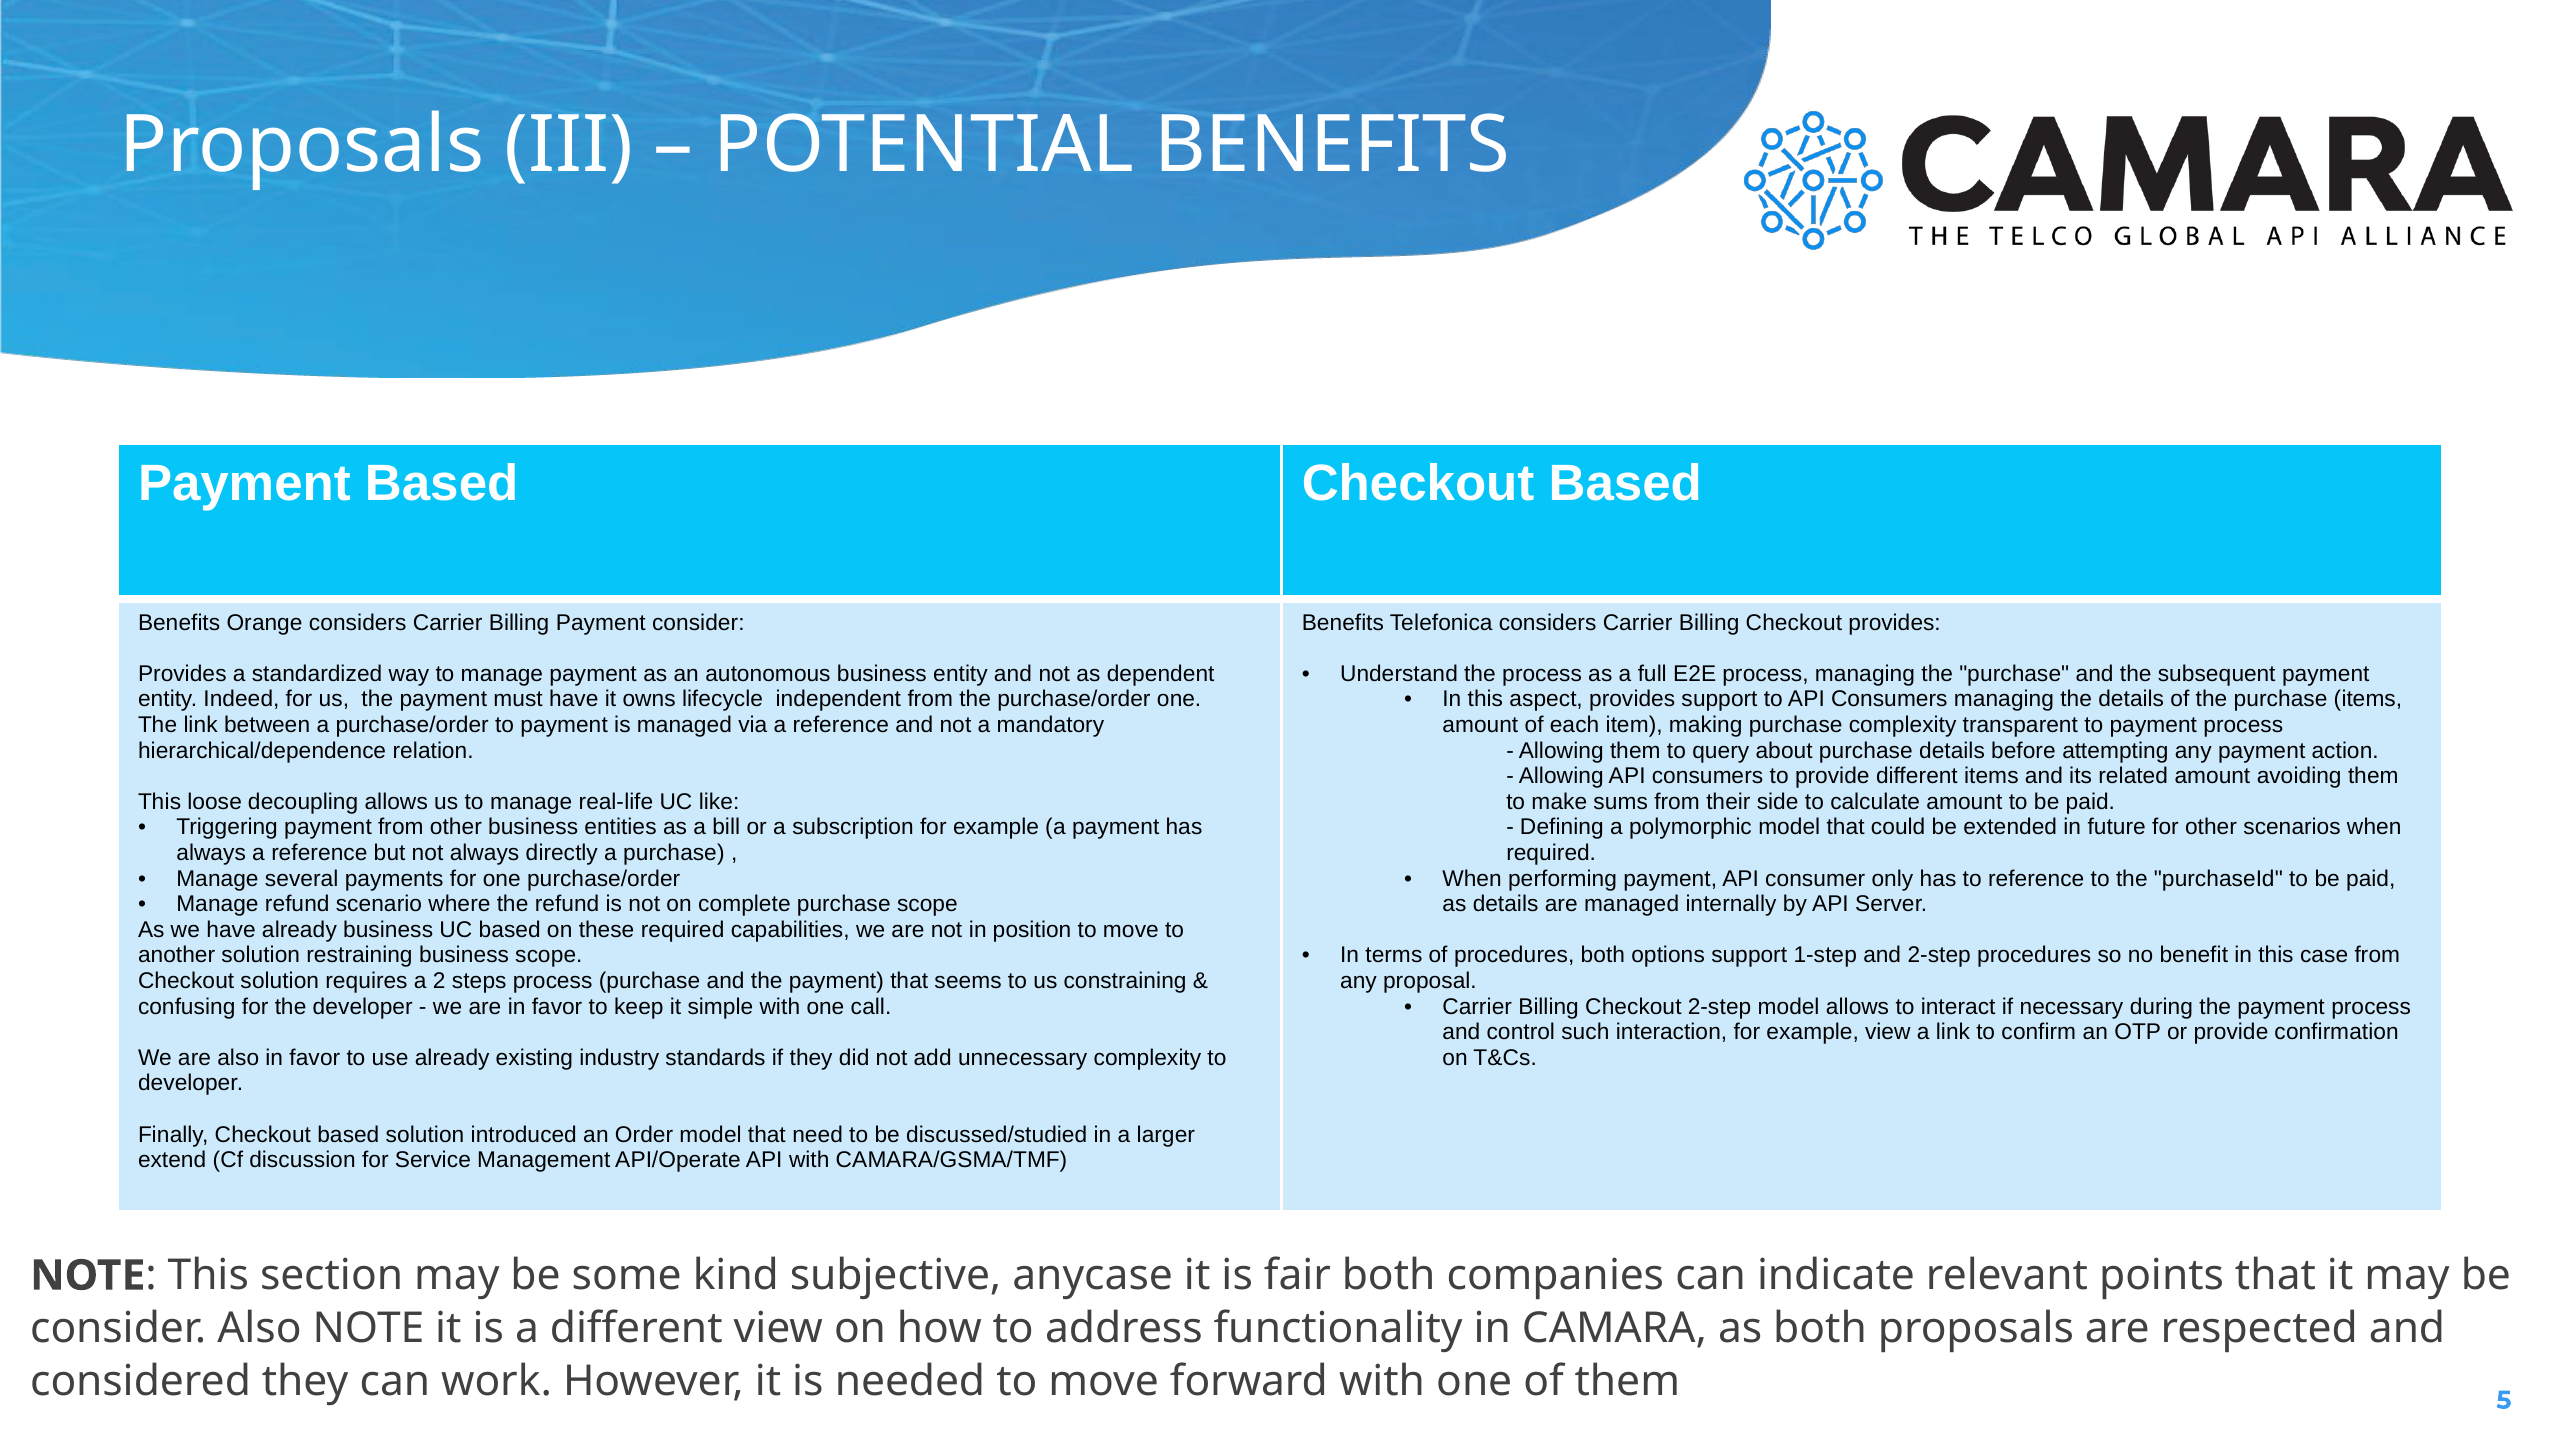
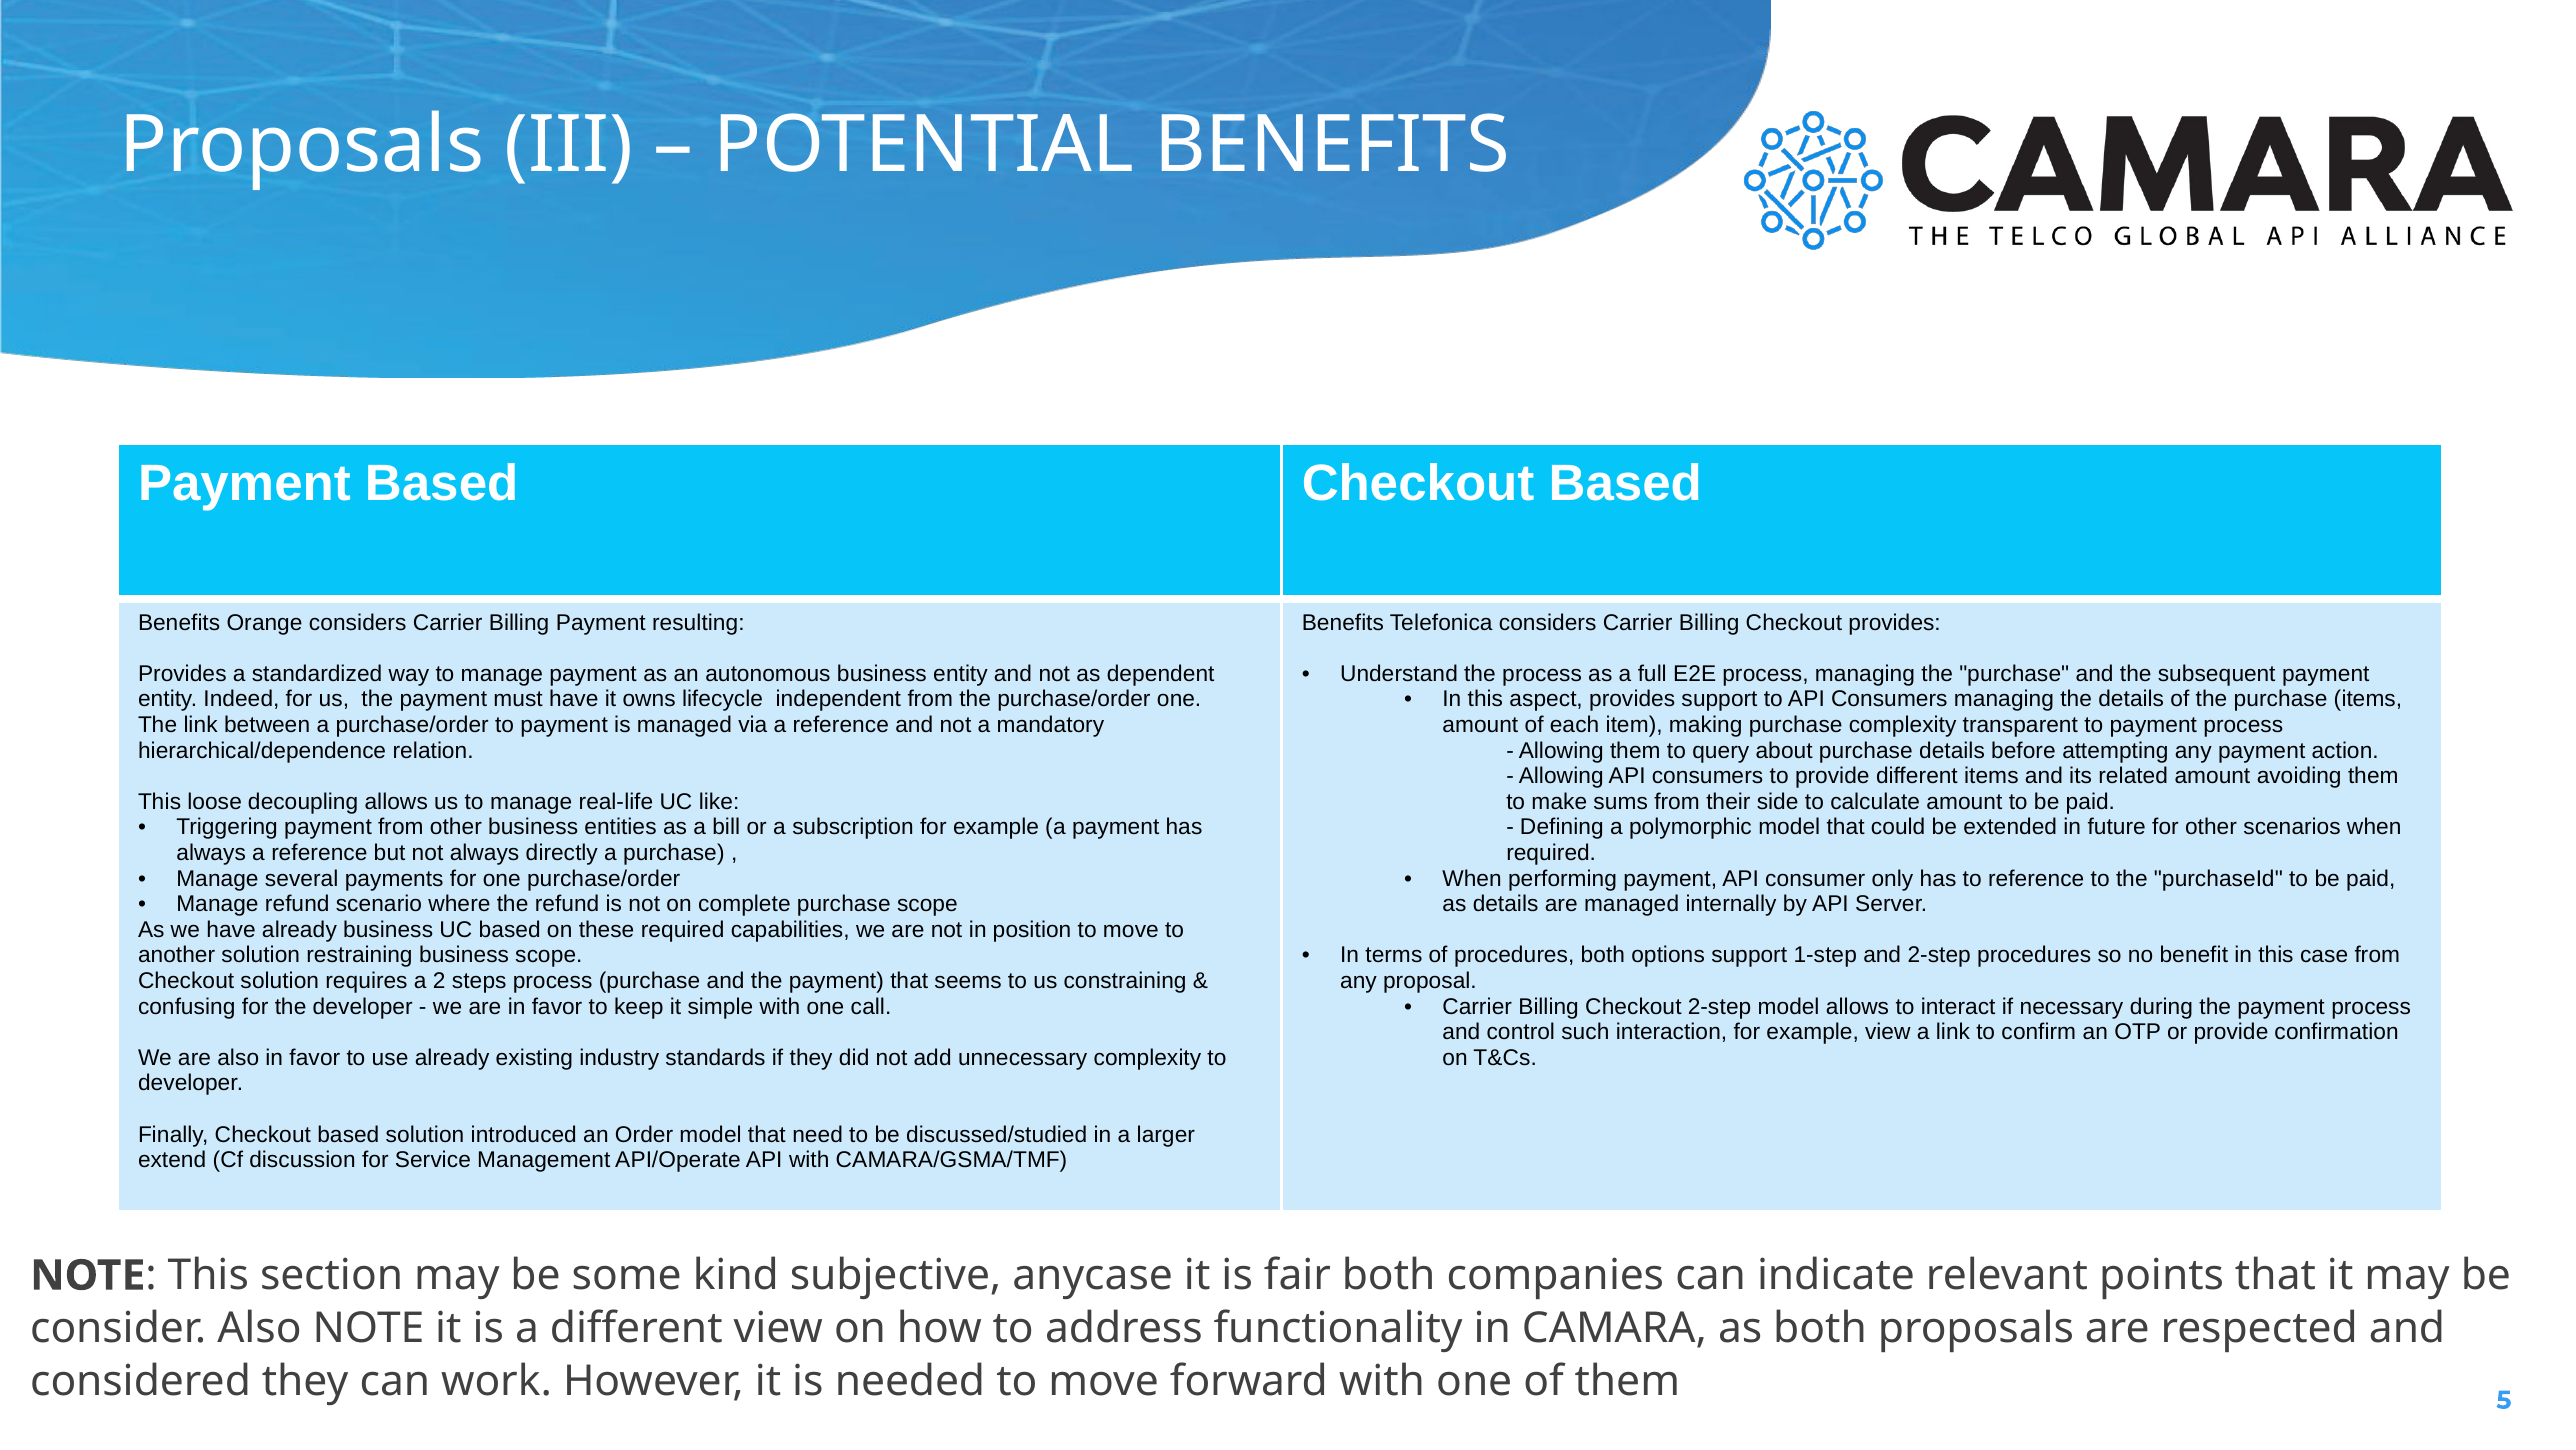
Payment consider: consider -> resulting (698, 623)
